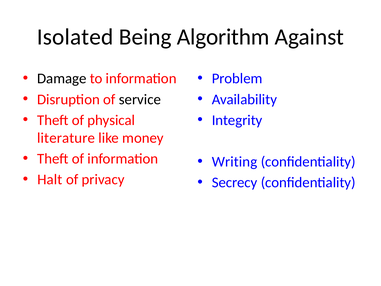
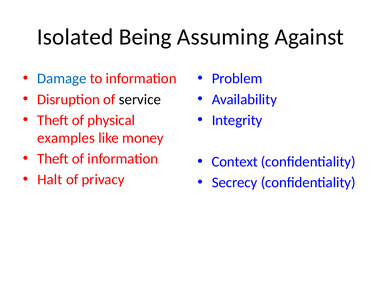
Algorithm: Algorithm -> Assuming (223, 37)
Damage colour: black -> blue (62, 79)
literature: literature -> examples (66, 138)
Writing: Writing -> Context (235, 162)
